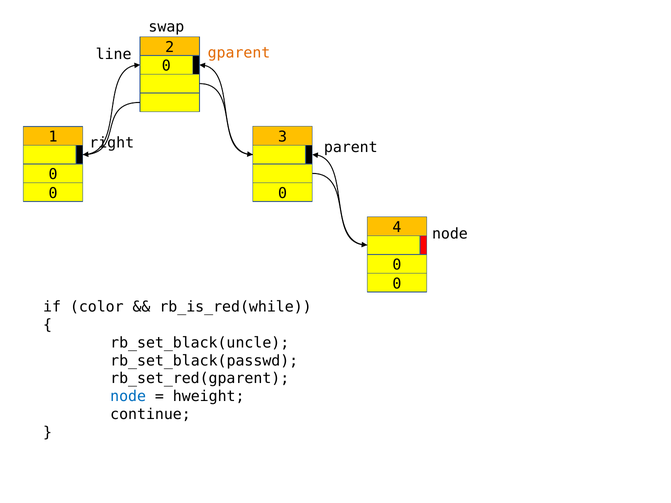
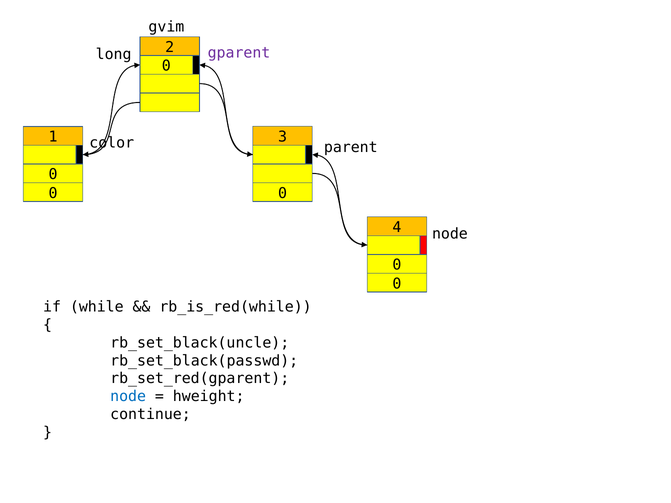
swap: swap -> gvim (166, 27)
gparent colour: orange -> purple (239, 53)
line: line -> long (114, 54)
right: right -> color (112, 143)
color: color -> while (97, 307)
